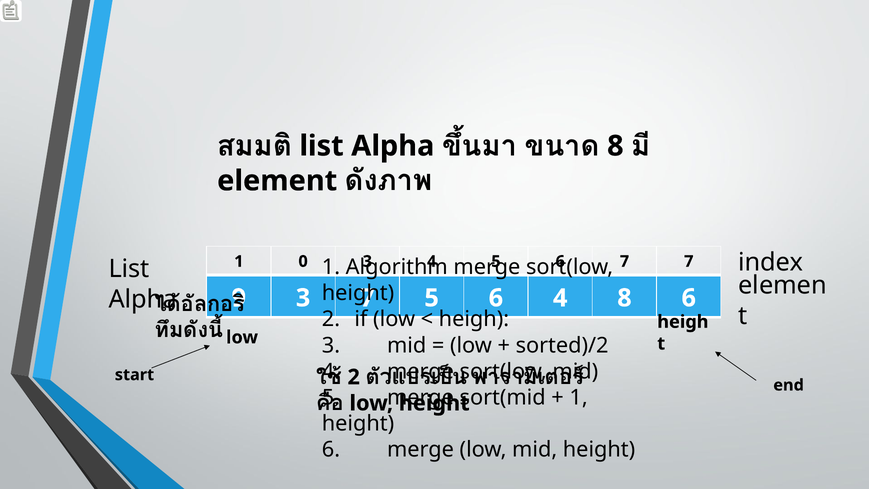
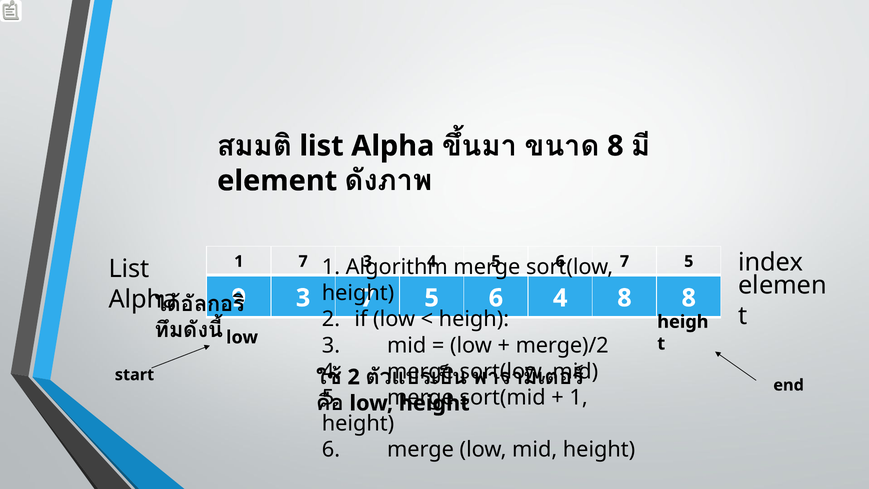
1 0: 0 -> 7 (303, 261)
7: 7 -> 5 (689, 261)
8 6: 6 -> 8 (689, 298)
sorted)/2: sorted)/2 -> merge)/2 (562, 345)
